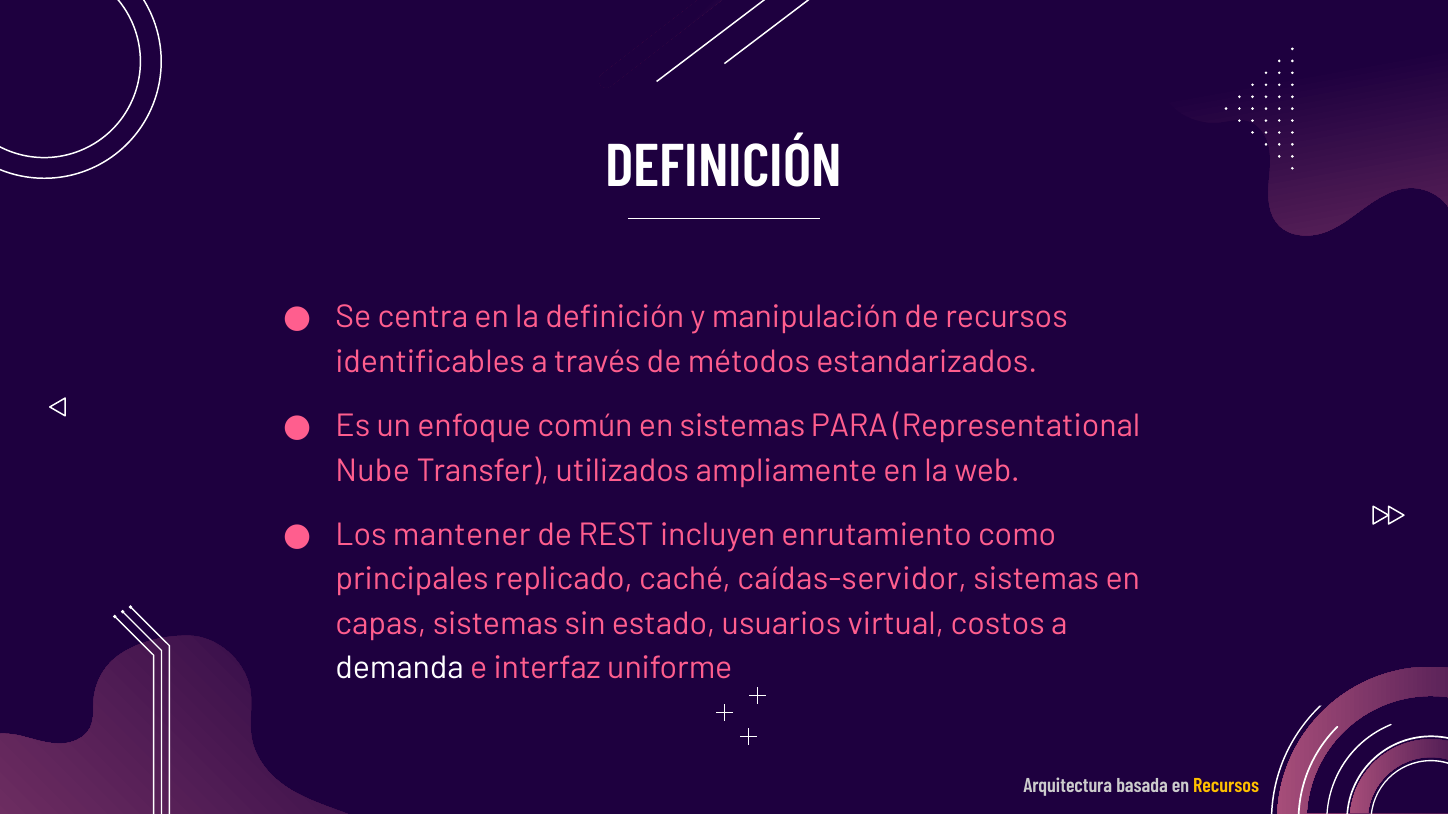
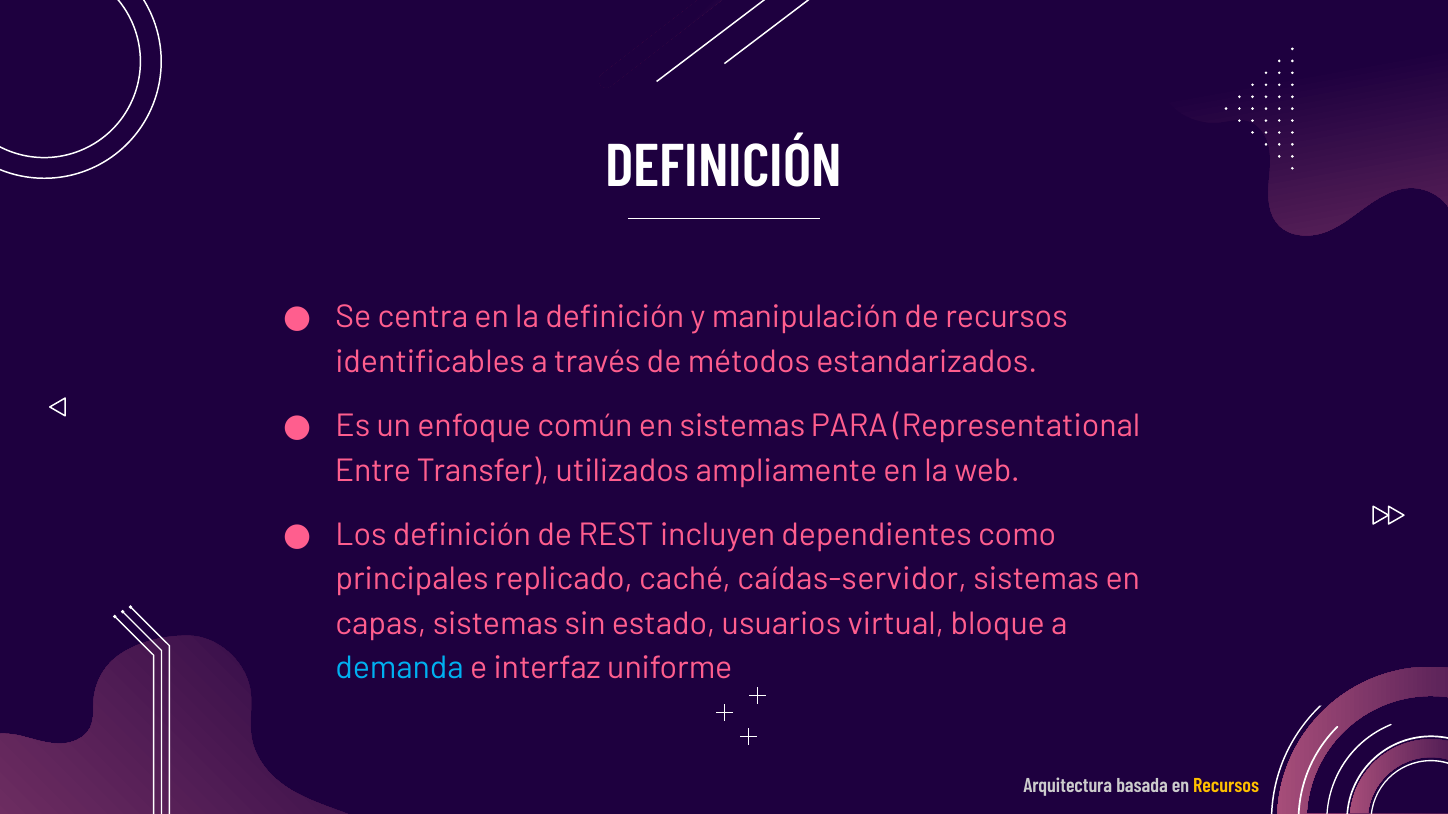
Nube: Nube -> Entre (373, 471)
Los mantener: mantener -> definición (462, 535)
enrutamiento: enrutamiento -> dependientes (877, 535)
costos: costos -> bloque (998, 624)
demanda colour: white -> light blue (400, 668)
